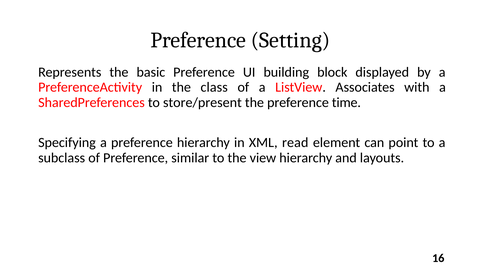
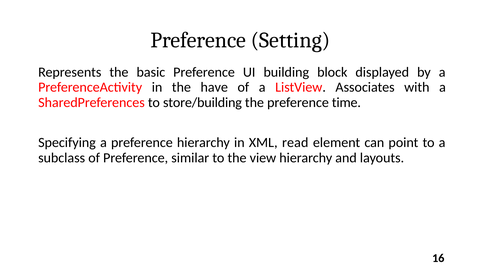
class: class -> have (214, 87)
store/present: store/present -> store/building (202, 103)
